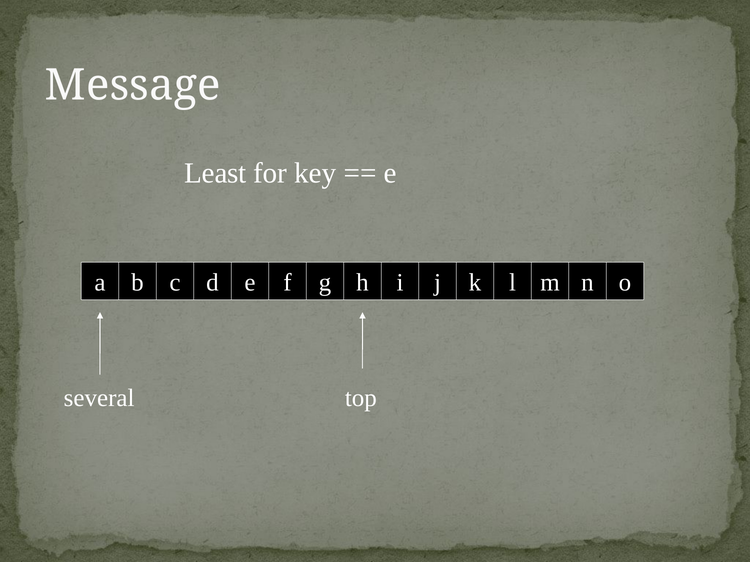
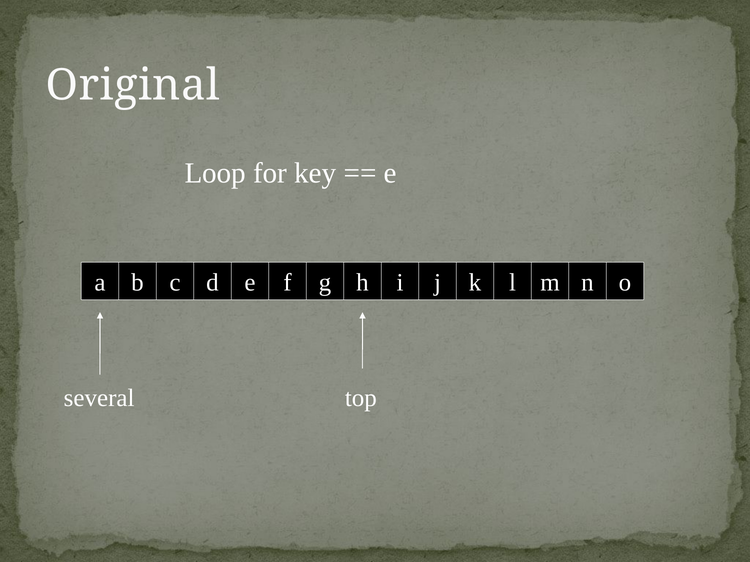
Message: Message -> Original (133, 86)
Least: Least -> Loop (215, 173)
